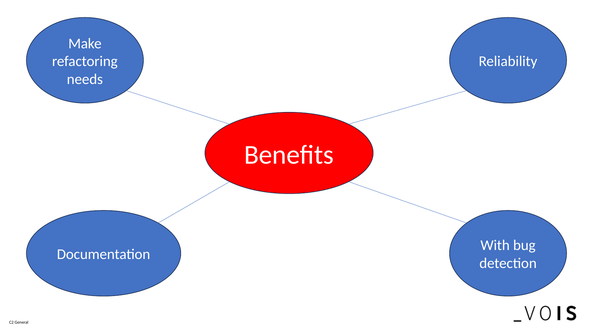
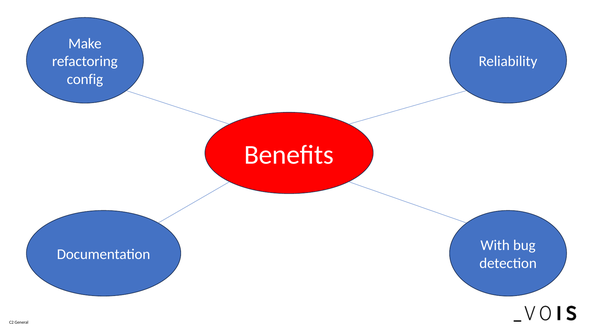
needs: needs -> config (85, 79)
